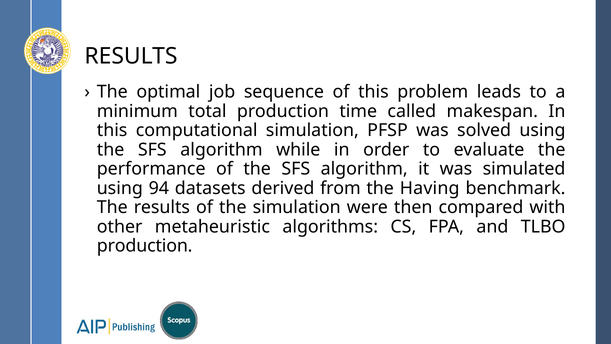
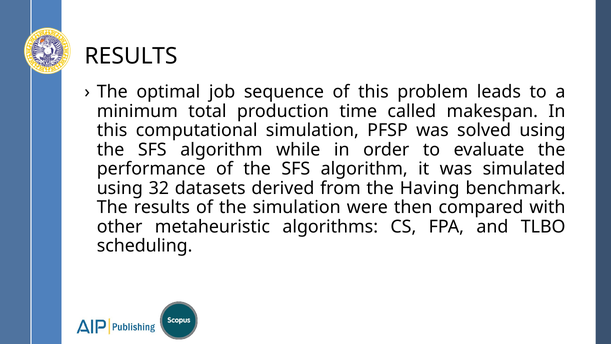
94: 94 -> 32 (159, 188)
production: production -> scheduling (145, 246)
